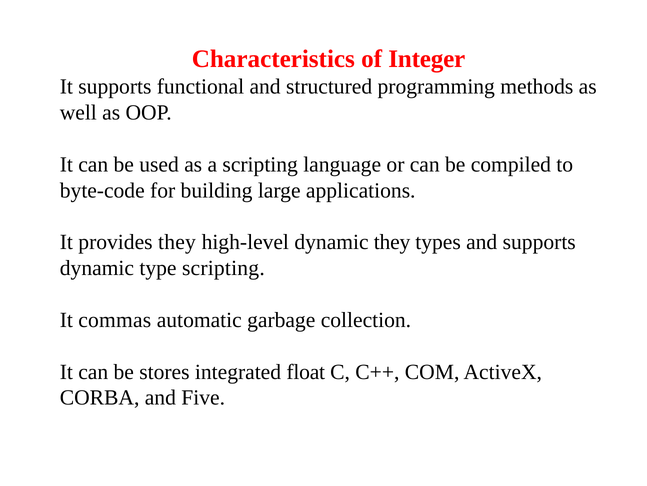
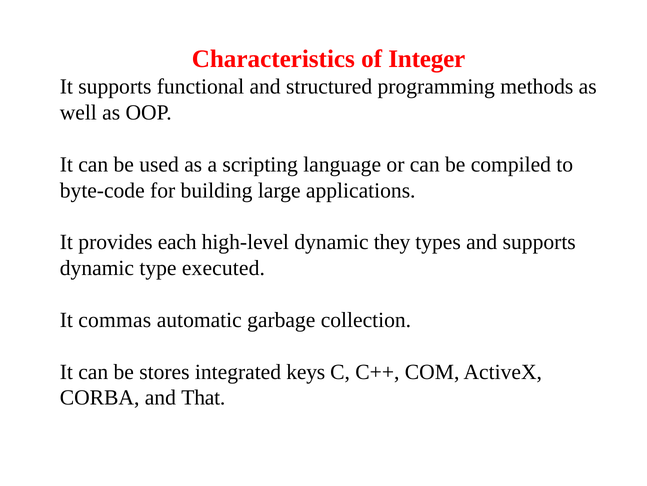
provides they: they -> each (177, 242)
type scripting: scripting -> executed (223, 268)
float: float -> keys (306, 371)
Five: Five -> That (203, 397)
